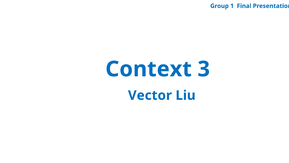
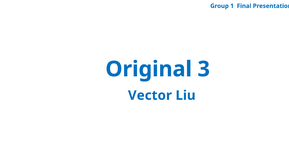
Context: Context -> Original (149, 69)
